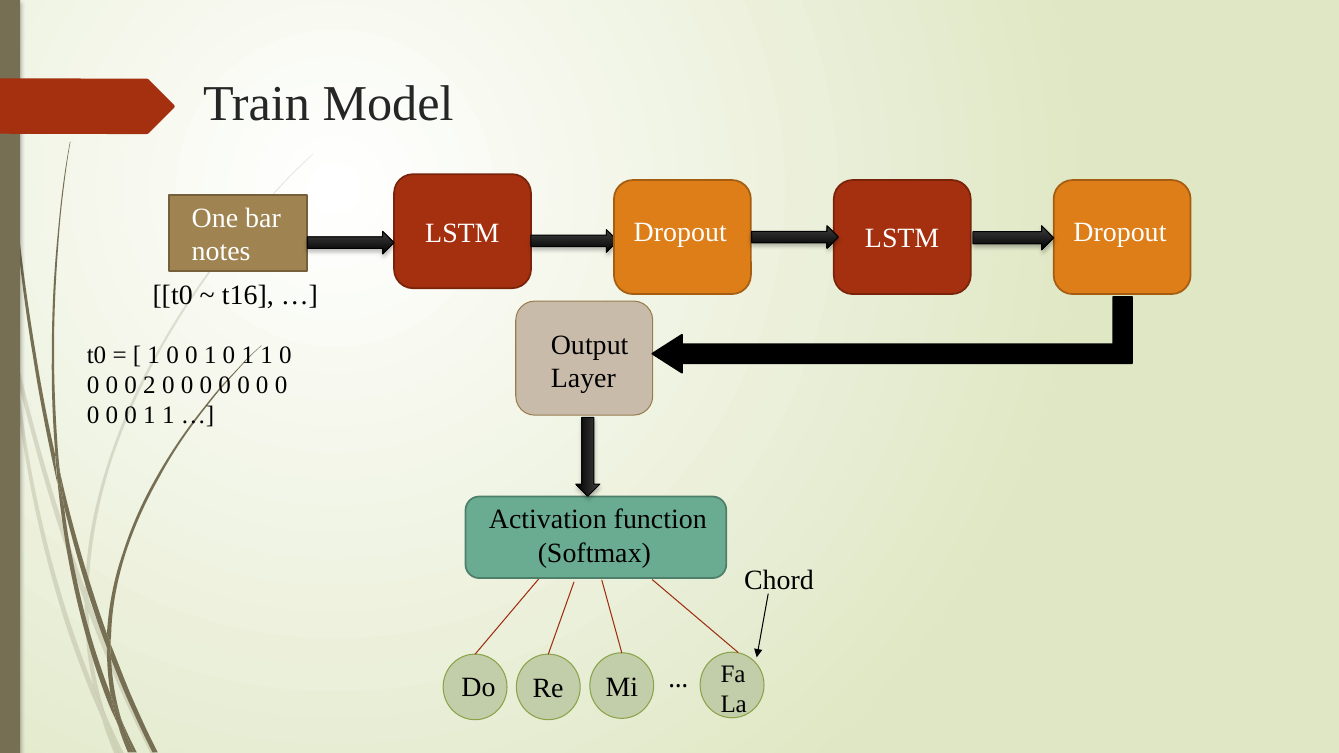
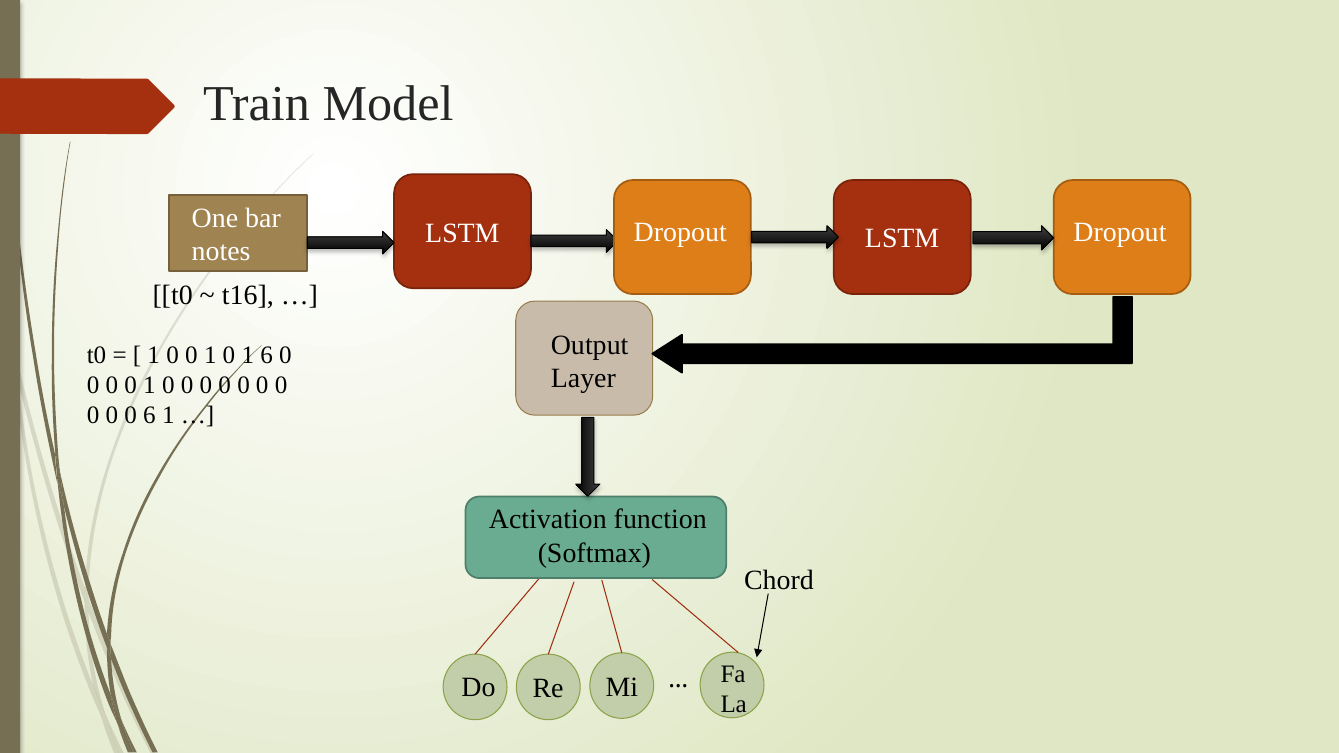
1 0 1 1: 1 -> 6 (267, 356)
0 0 0 2: 2 -> 1 (149, 386)
0 0 0 1: 1 -> 6 (149, 416)
